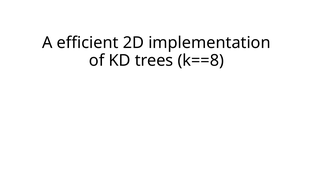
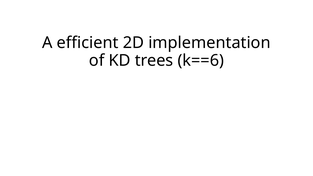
k==8: k==8 -> k==6 (201, 60)
